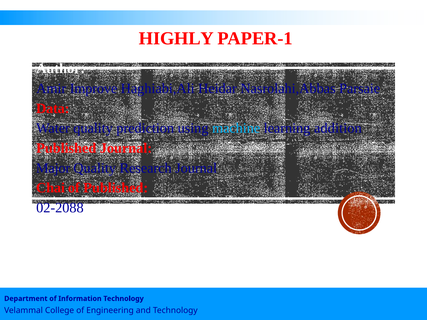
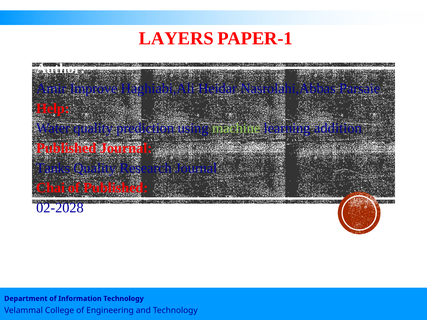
HIGHLY: HIGHLY -> LAYERS (176, 39)
Data: Data -> Help (53, 108)
machine colour: light blue -> light green (236, 128)
Major: Major -> Tanks (53, 168)
02-2088: 02-2088 -> 02-2028 (60, 208)
